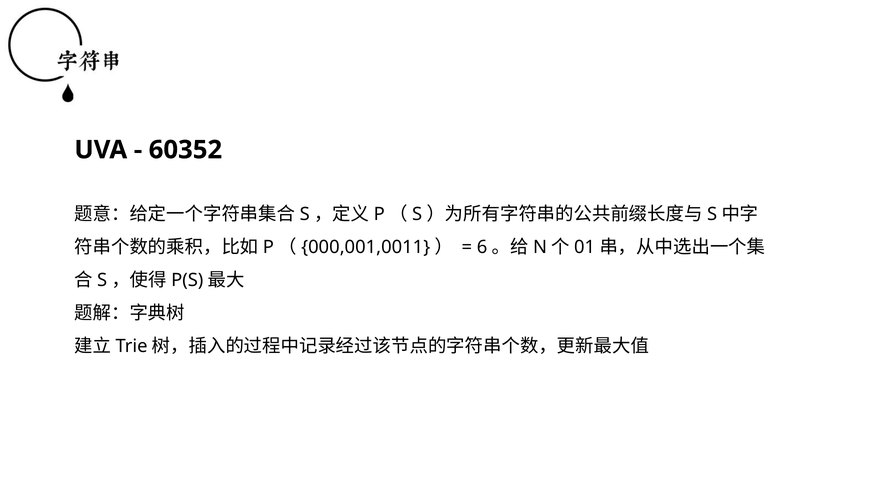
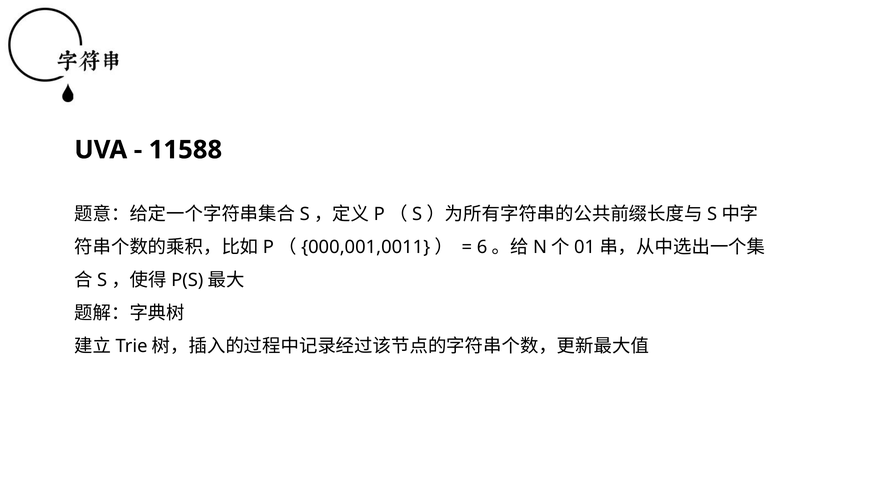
60352: 60352 -> 11588 (185, 150)
